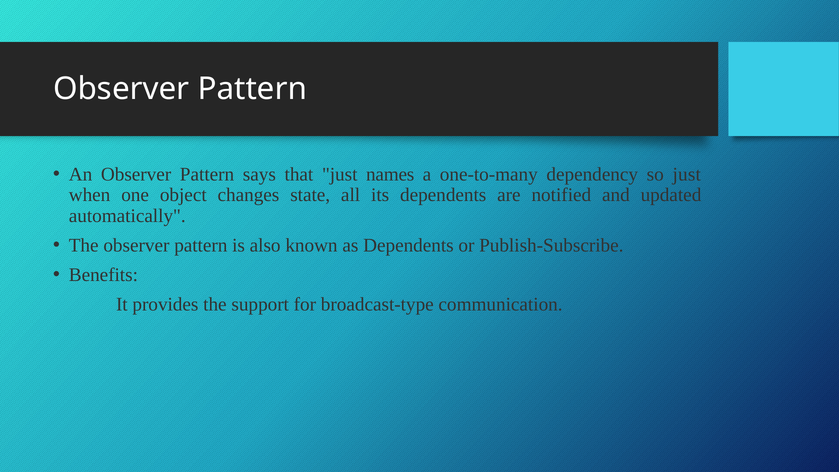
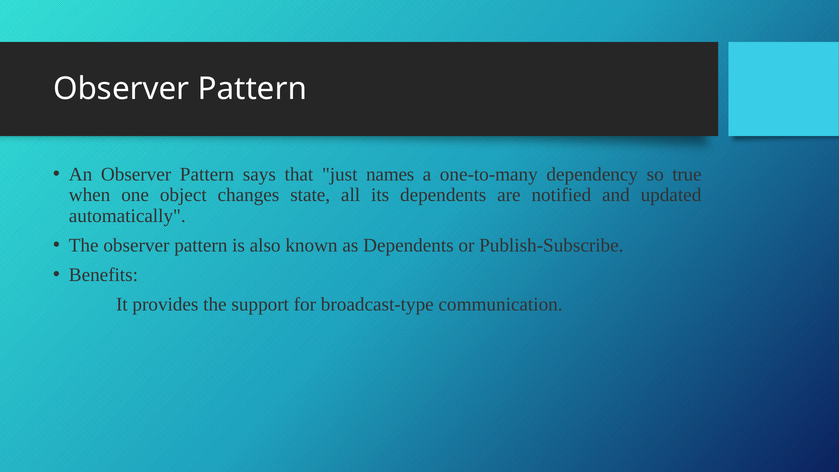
so just: just -> true (687, 174)
